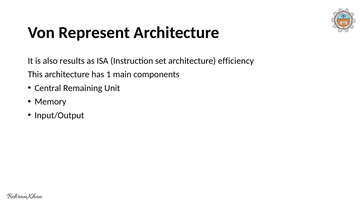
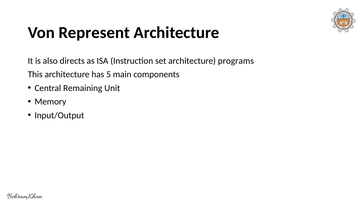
results: results -> directs (72, 61)
efficiency: efficiency -> programs (236, 61)
1: 1 -> 5 (109, 74)
